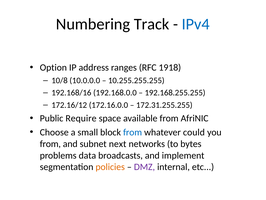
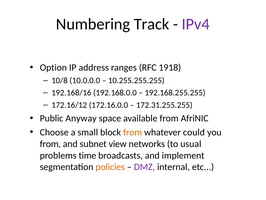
IPv4 colour: blue -> purple (196, 24)
Require: Require -> Anyway (81, 118)
from colour: blue -> orange (133, 132)
next: next -> view (118, 144)
bytes: bytes -> usual (191, 144)
data: data -> time (87, 155)
